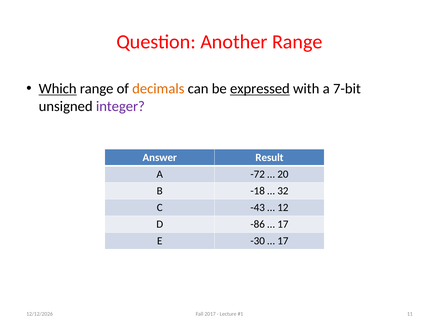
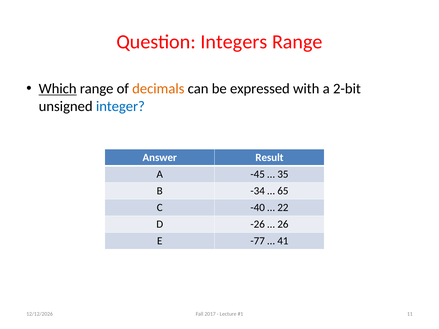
Another: Another -> Integers (234, 42)
expressed underline: present -> none (260, 89)
7-bit: 7-bit -> 2-bit (347, 89)
integer colour: purple -> blue (120, 106)
-72: -72 -> -45 (258, 174)
20: 20 -> 35 (283, 174)
-18: -18 -> -34 (258, 191)
32: 32 -> 65 (283, 191)
-43: -43 -> -40 (258, 208)
12: 12 -> 22 (283, 208)
-86: -86 -> -26 (258, 224)
17: 17 -> 26 (283, 224)
-30: -30 -> -77 (258, 241)
17: 17 -> 41 (283, 241)
